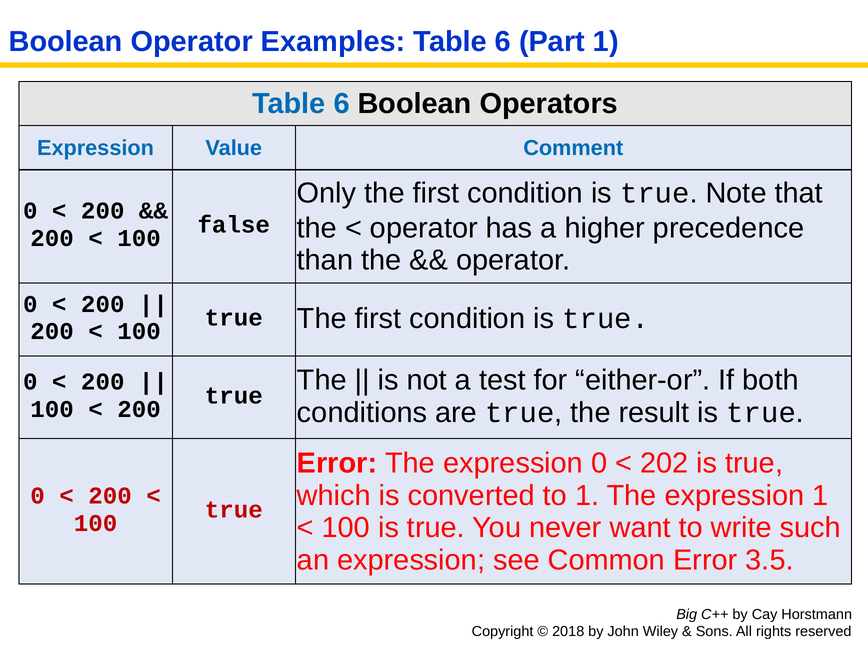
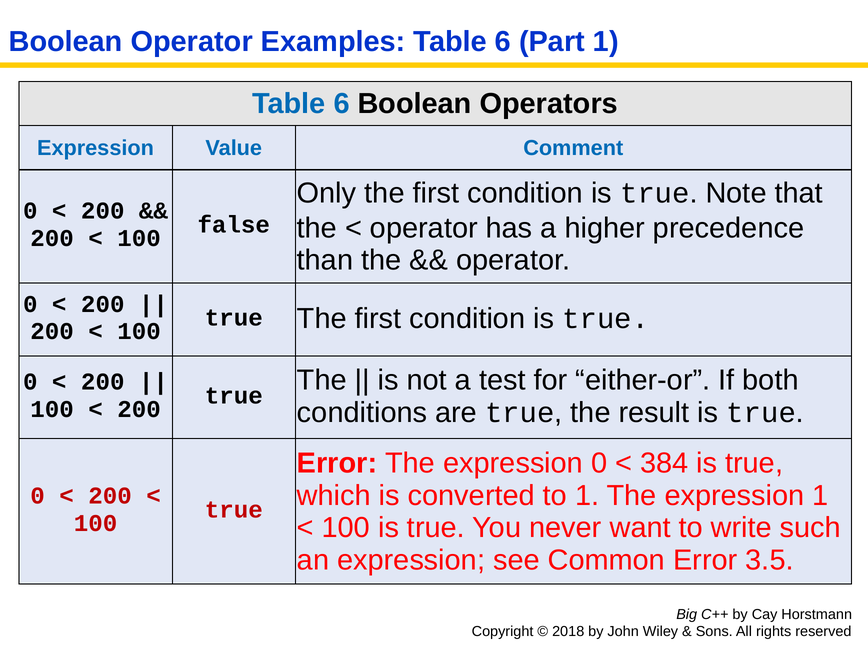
202: 202 -> 384 (664, 463)
